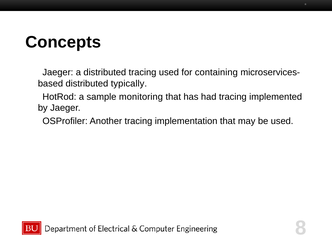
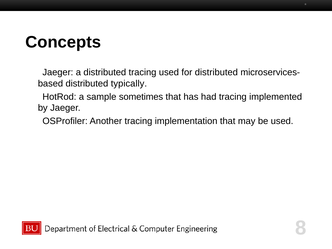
for containing: containing -> distributed (216, 72)
monitoring: monitoring -> sometimes (141, 97)
